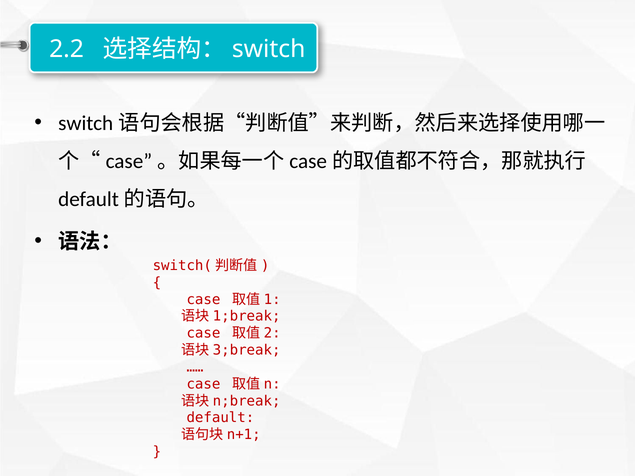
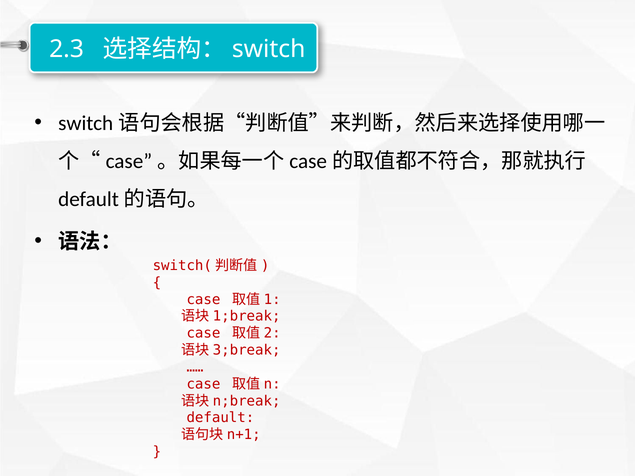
2.2: 2.2 -> 2.3 (67, 49)
